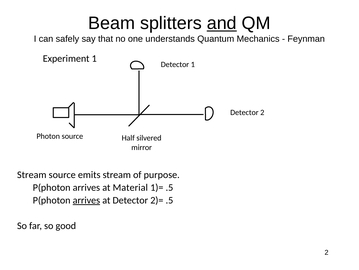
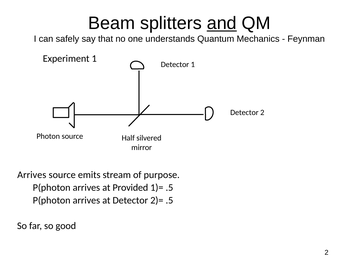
Stream: Stream -> Arrives (32, 174)
Material: Material -> Provided (130, 187)
arrives underline: present -> none (86, 200)
